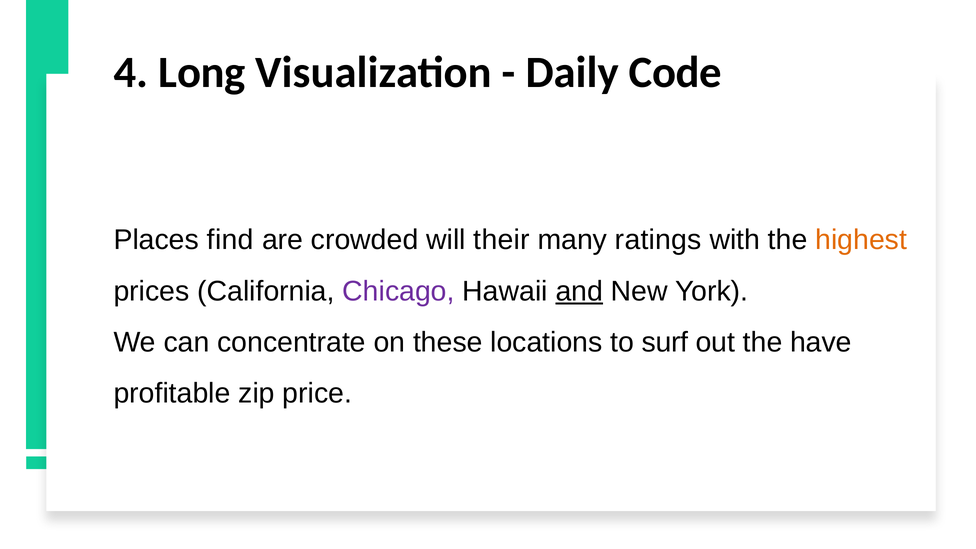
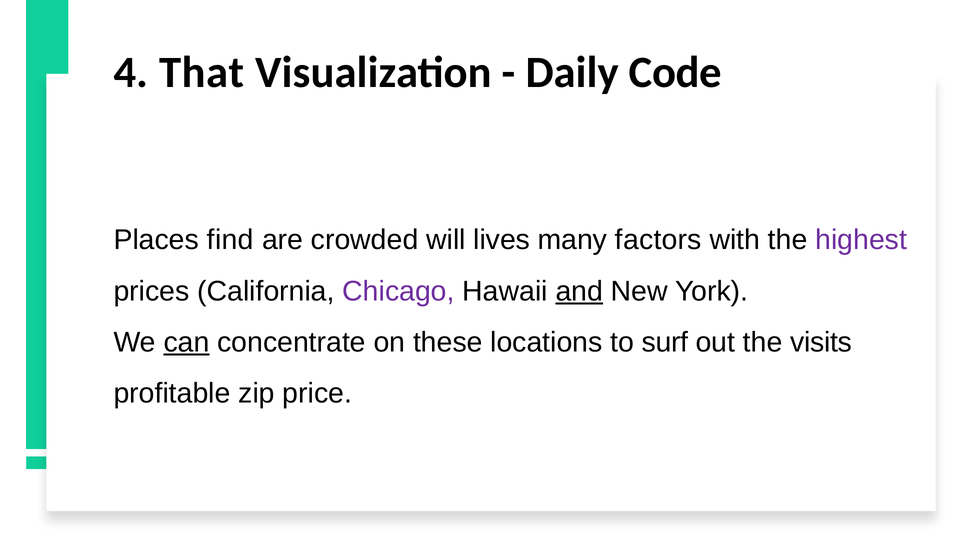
Long: Long -> That (202, 73)
their: their -> lives (502, 240)
ratings: ratings -> factors (658, 240)
highest colour: orange -> purple (861, 240)
can underline: none -> present (187, 342)
have: have -> visits (821, 342)
